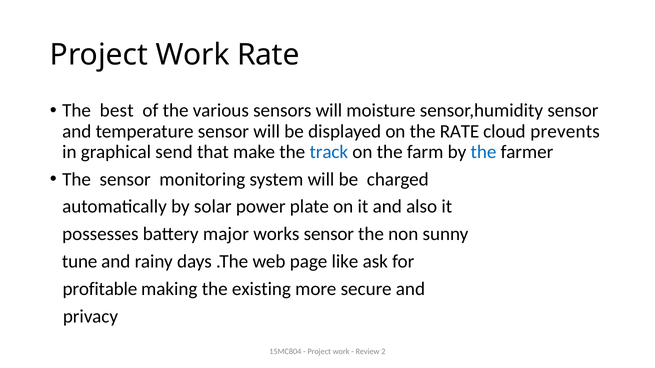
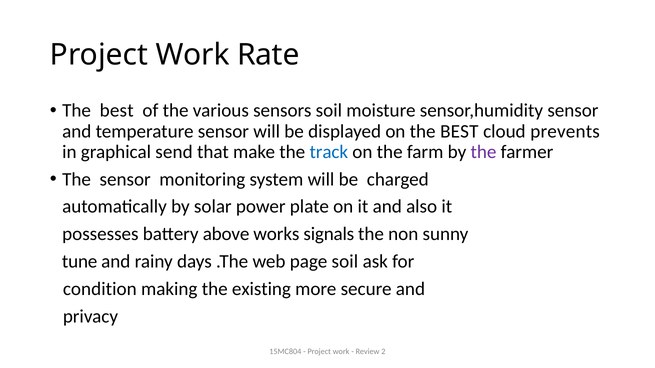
sensors will: will -> soil (329, 111)
on the RATE: RATE -> BEST (459, 131)
the colour: blue -> purple (484, 152)
major: major -> above (226, 234)
works sensor: sensor -> signals (329, 234)
page like: like -> soil (345, 262)
profitable: profitable -> condition (100, 289)
